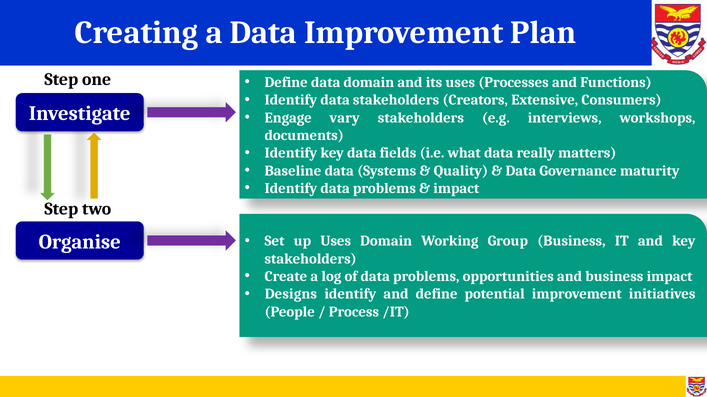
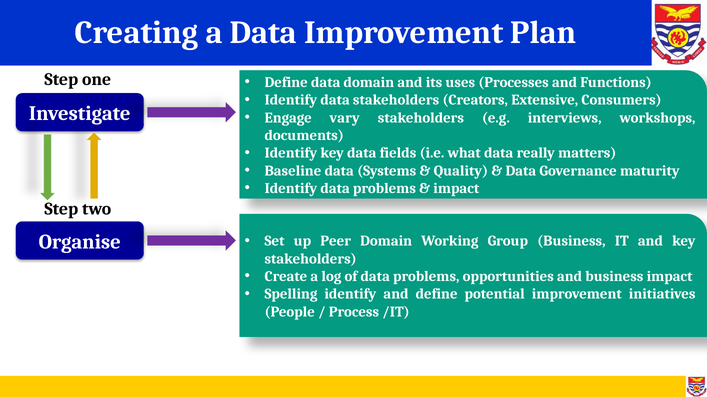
up Uses: Uses -> Peer (336, 241)
Designs: Designs -> Spelling (291, 295)
